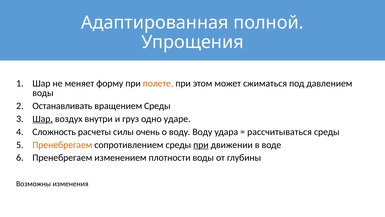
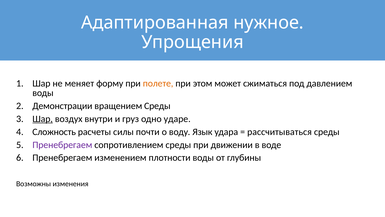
полной: полной -> нужное (269, 23)
Останавливать: Останавливать -> Демонстрации (62, 106)
очень: очень -> почти (148, 132)
воду Воду: Воду -> Язык (202, 132)
Пренебрегаем colour: orange -> purple (62, 145)
при underline: present -> none (201, 145)
